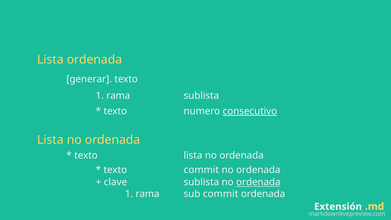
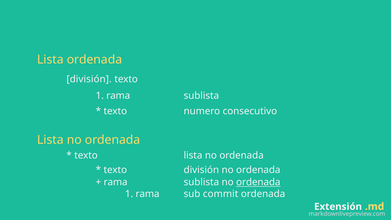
generar: generar -> división (89, 79)
consecutivo underline: present -> none (250, 111)
texto commit: commit -> división (201, 170)
clave: clave -> rama (116, 182)
